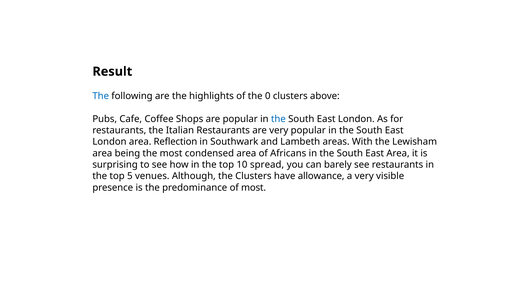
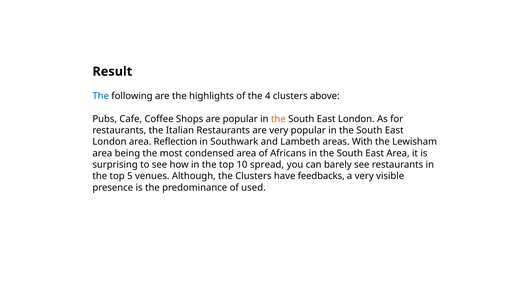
0: 0 -> 4 (268, 96)
the colour: blue -> orange (278, 119)
allowance: allowance -> feedbacks (321, 176)
of most: most -> used (253, 187)
